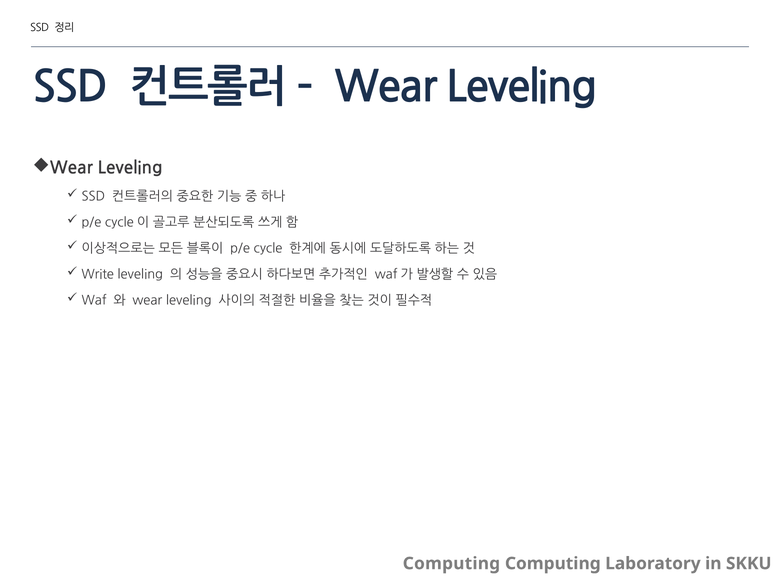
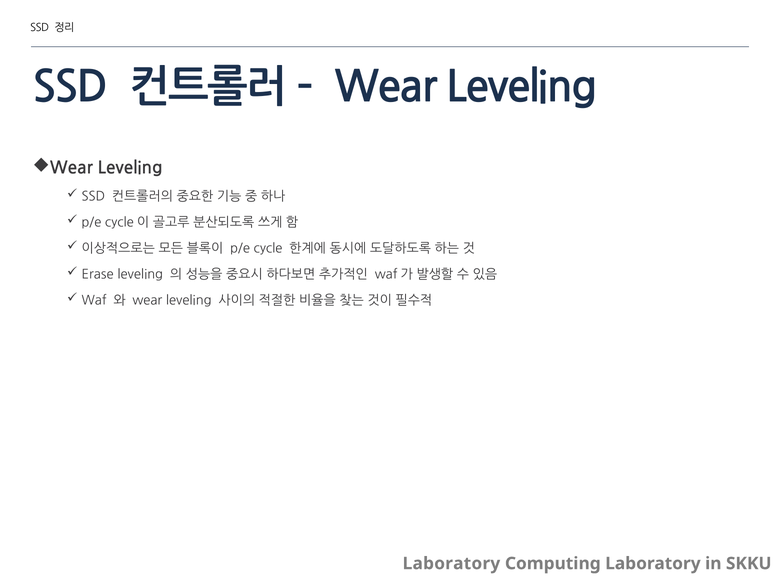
Write: Write -> Erase (98, 275)
Computing: Computing -> Laboratory (451, 564)
